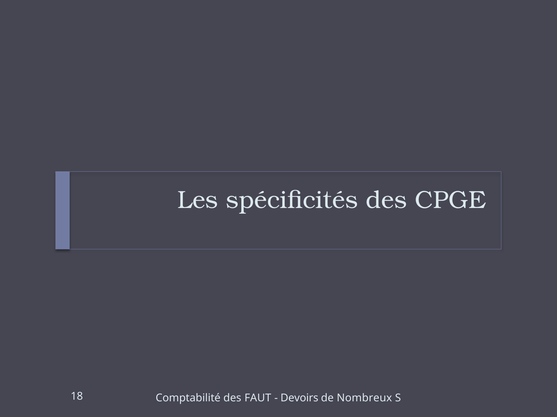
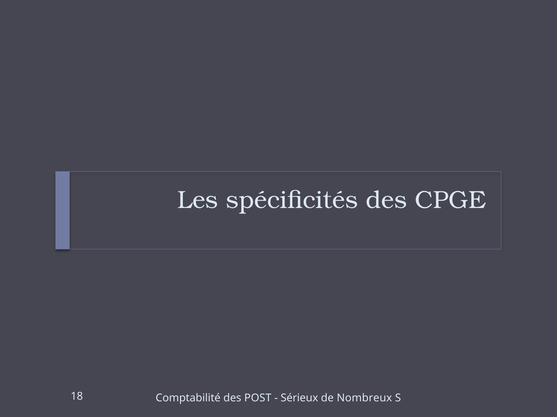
FAUT: FAUT -> POST (258, 399)
Devoirs: Devoirs -> Sérieux (299, 399)
